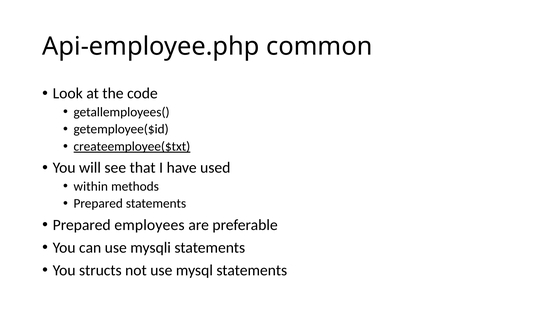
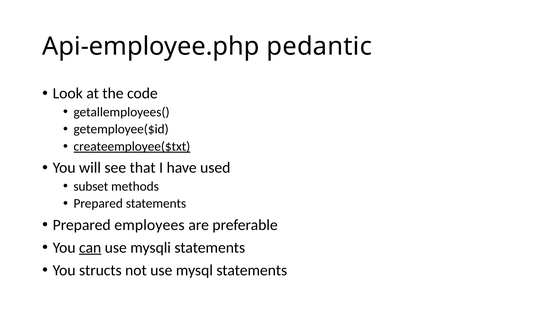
common: common -> pedantic (319, 47)
within: within -> subset (91, 186)
can underline: none -> present (90, 248)
